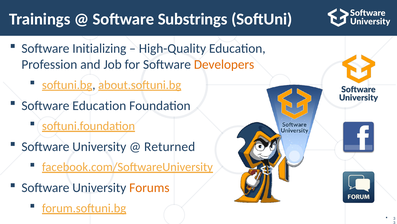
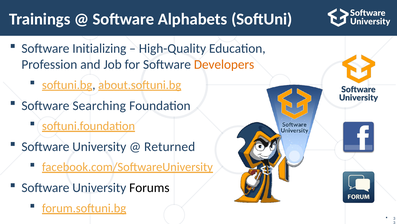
Substrings: Substrings -> Alphabets (193, 19)
Software Education: Education -> Searching (99, 105)
Forums colour: orange -> black (149, 187)
